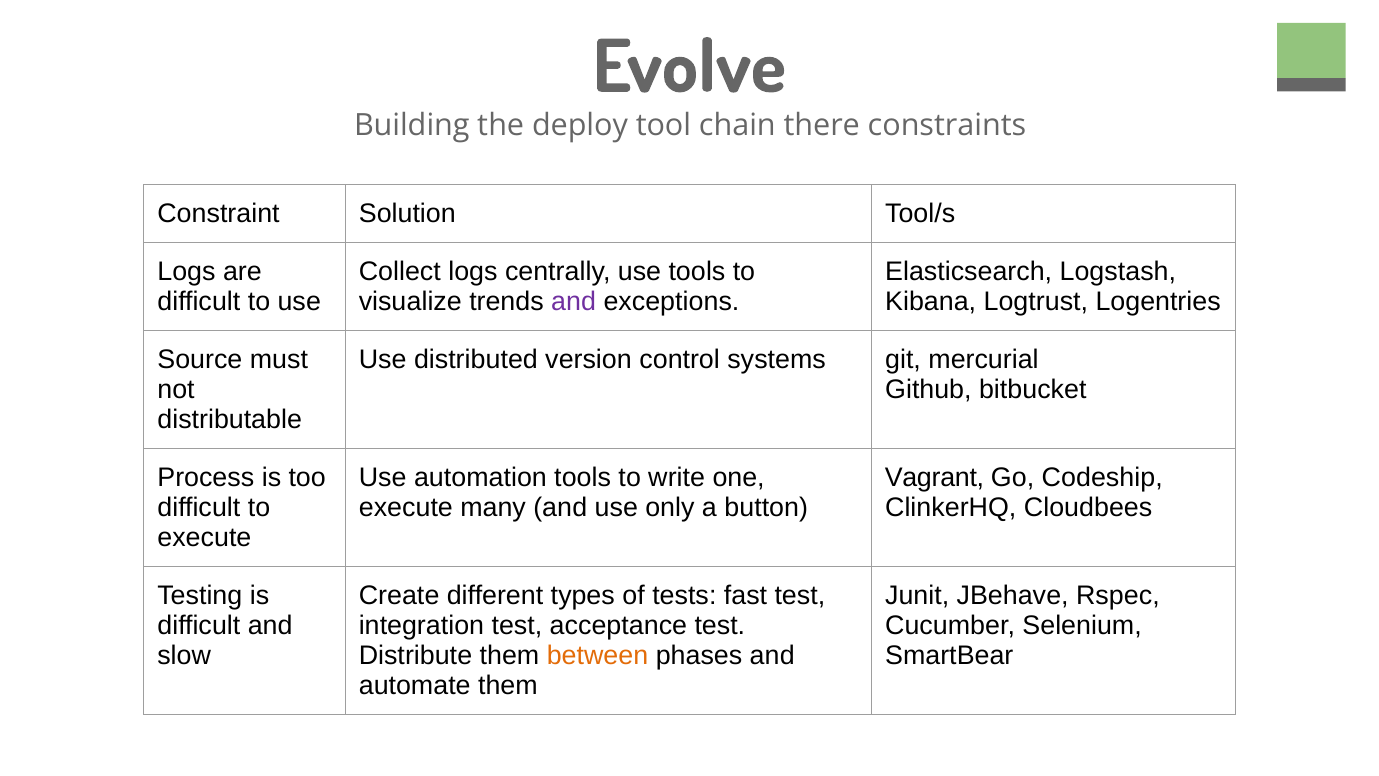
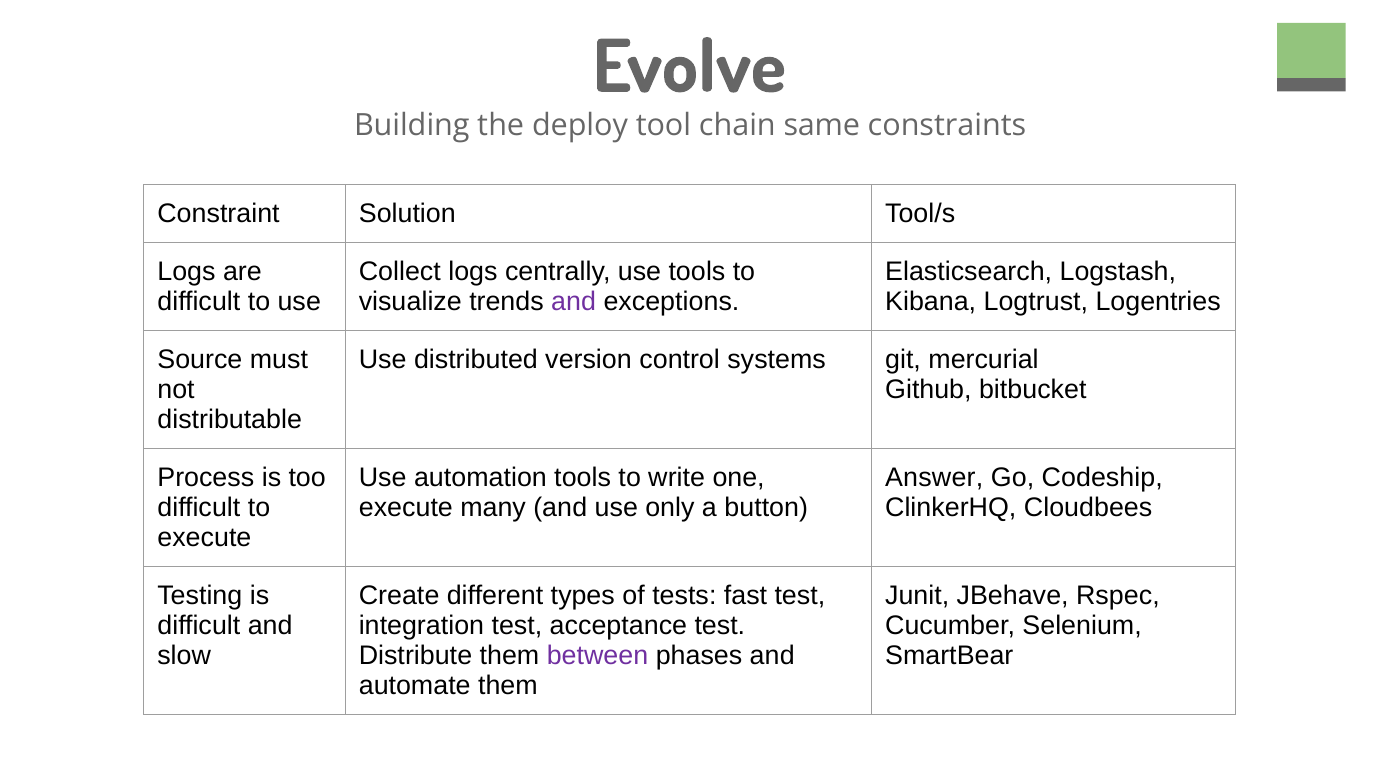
there: there -> same (822, 126)
Vagrant: Vagrant -> Answer (934, 477)
between colour: orange -> purple (598, 655)
